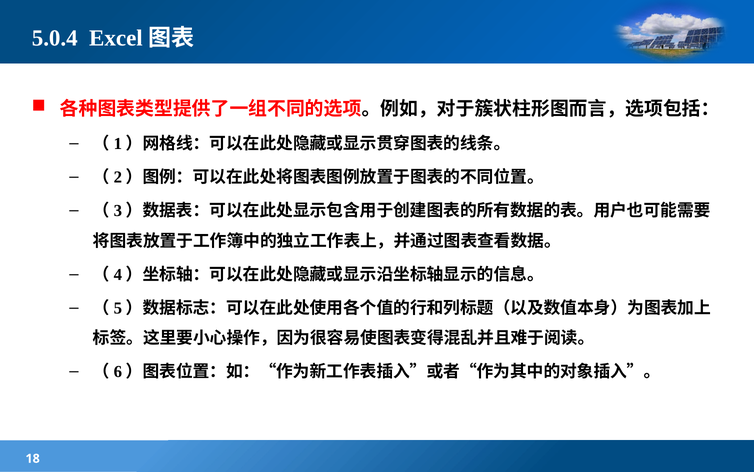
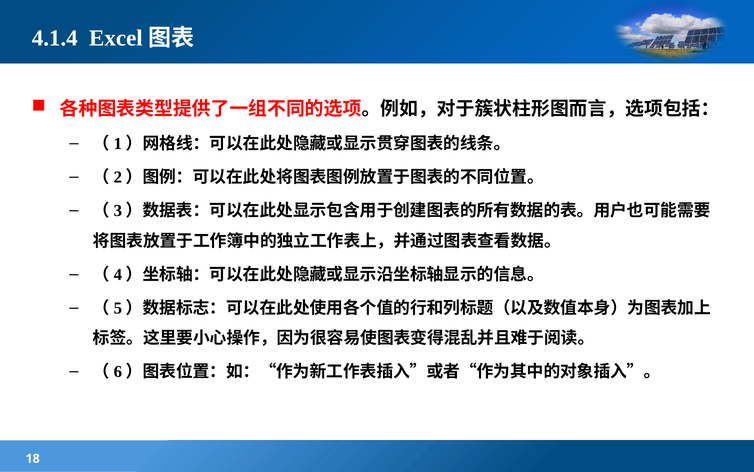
5.0.4: 5.0.4 -> 4.1.4 (55, 38)
